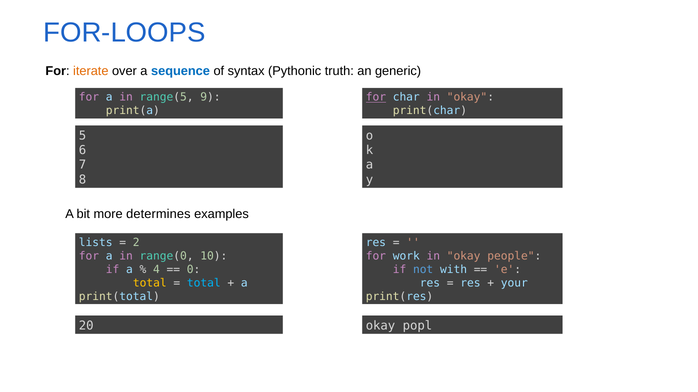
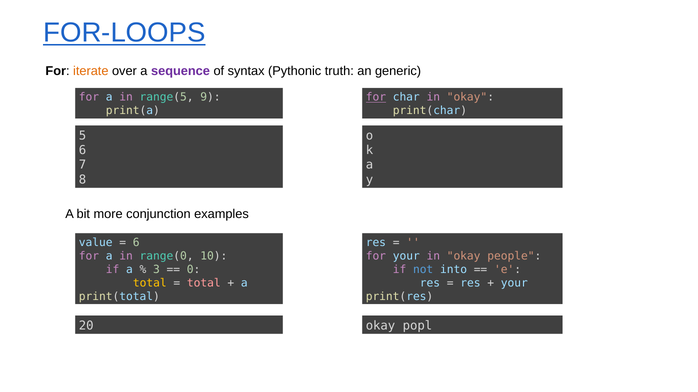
FOR-LOOPS underline: none -> present (124, 33)
sequence colour: blue -> purple (181, 71)
determines: determines -> conjunction (158, 214)
lists: lists -> value (96, 243)
2: 2 -> 6 (136, 243)
for work: work -> your (406, 256)
4: 4 -> 3 (156, 270)
with: with -> into (454, 270)
total colour: light blue -> pink (204, 283)
